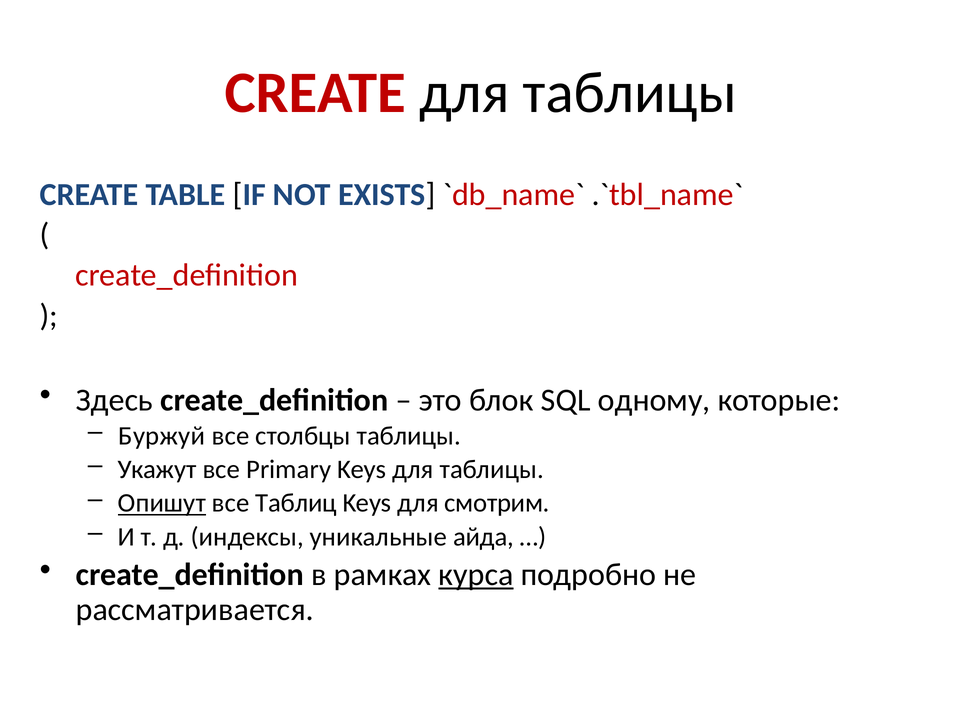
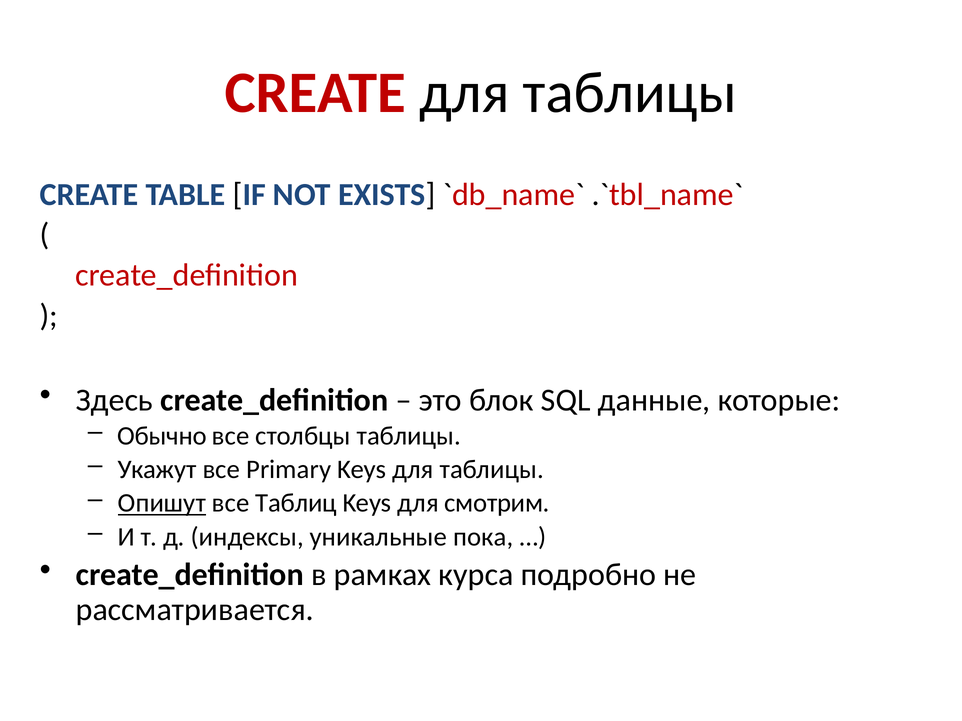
одному: одному -> данные (654, 400)
Буржуй: Буржуй -> Обычно (162, 436)
айда: айда -> пока (483, 537)
курса underline: present -> none (476, 575)
